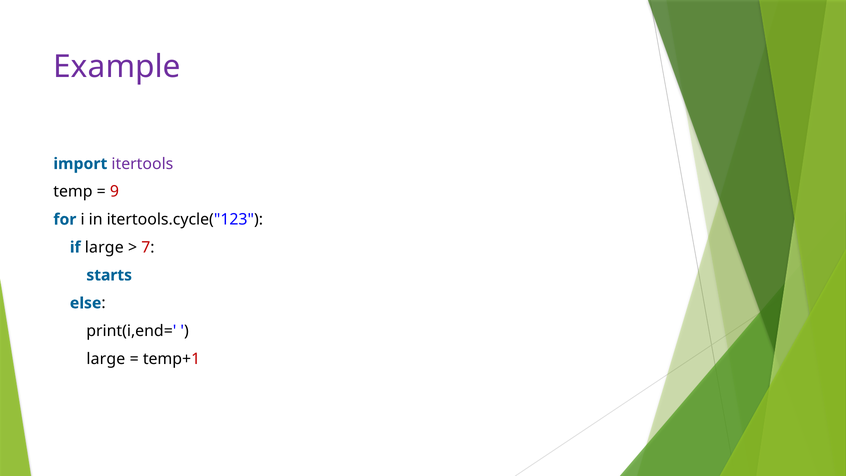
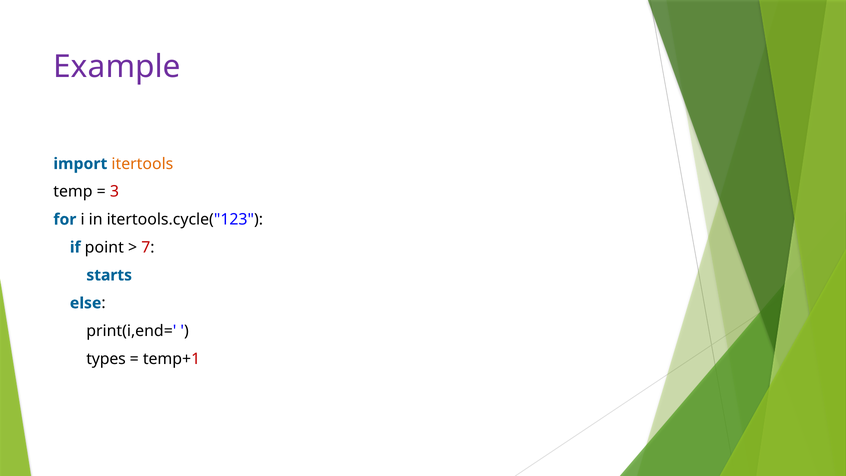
itertools colour: purple -> orange (142, 164)
9: 9 -> 3 (114, 192)
if large: large -> point (104, 247)
large: large -> types (106, 359)
